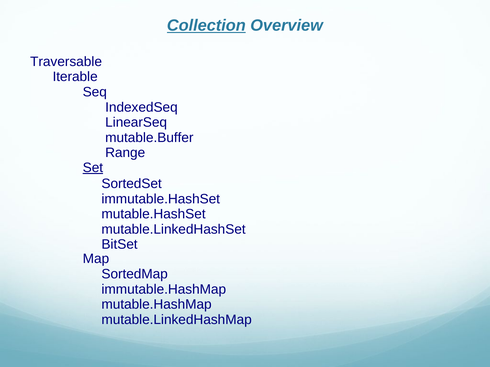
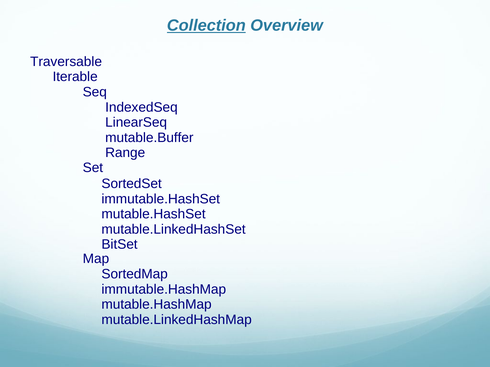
Set underline: present -> none (93, 168)
